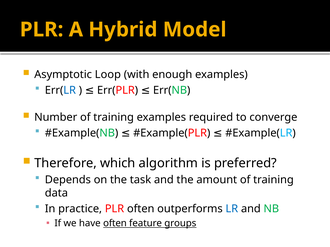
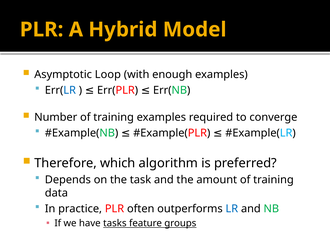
have often: often -> tasks (115, 224)
